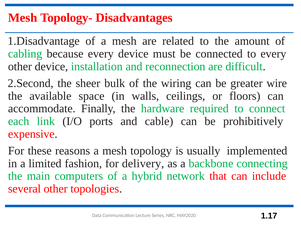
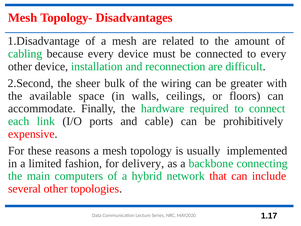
wire: wire -> with (277, 83)
